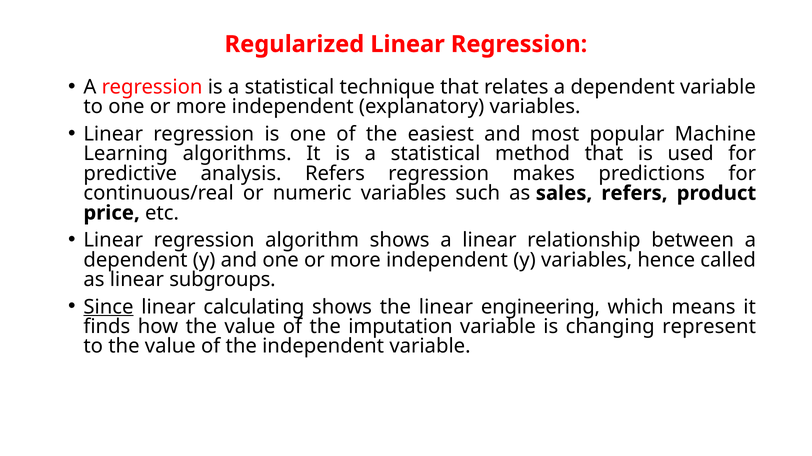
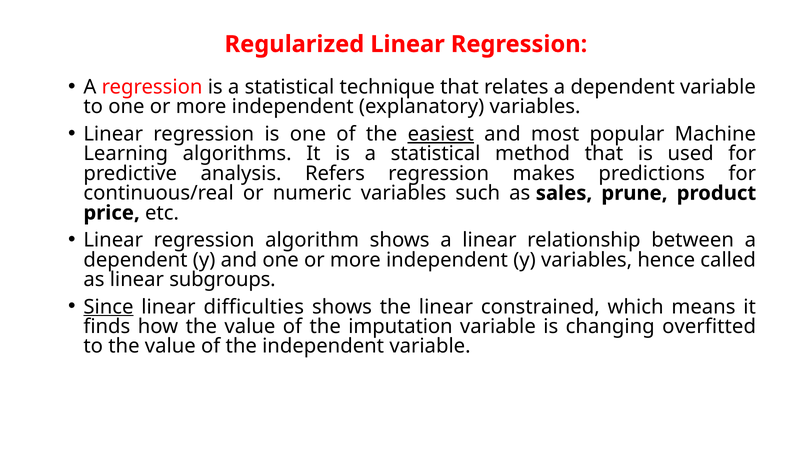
easiest underline: none -> present (441, 134)
sales refers: refers -> prune (634, 193)
calculating: calculating -> difficulties (254, 307)
engineering: engineering -> constrained (540, 307)
represent: represent -> overfitted (709, 327)
